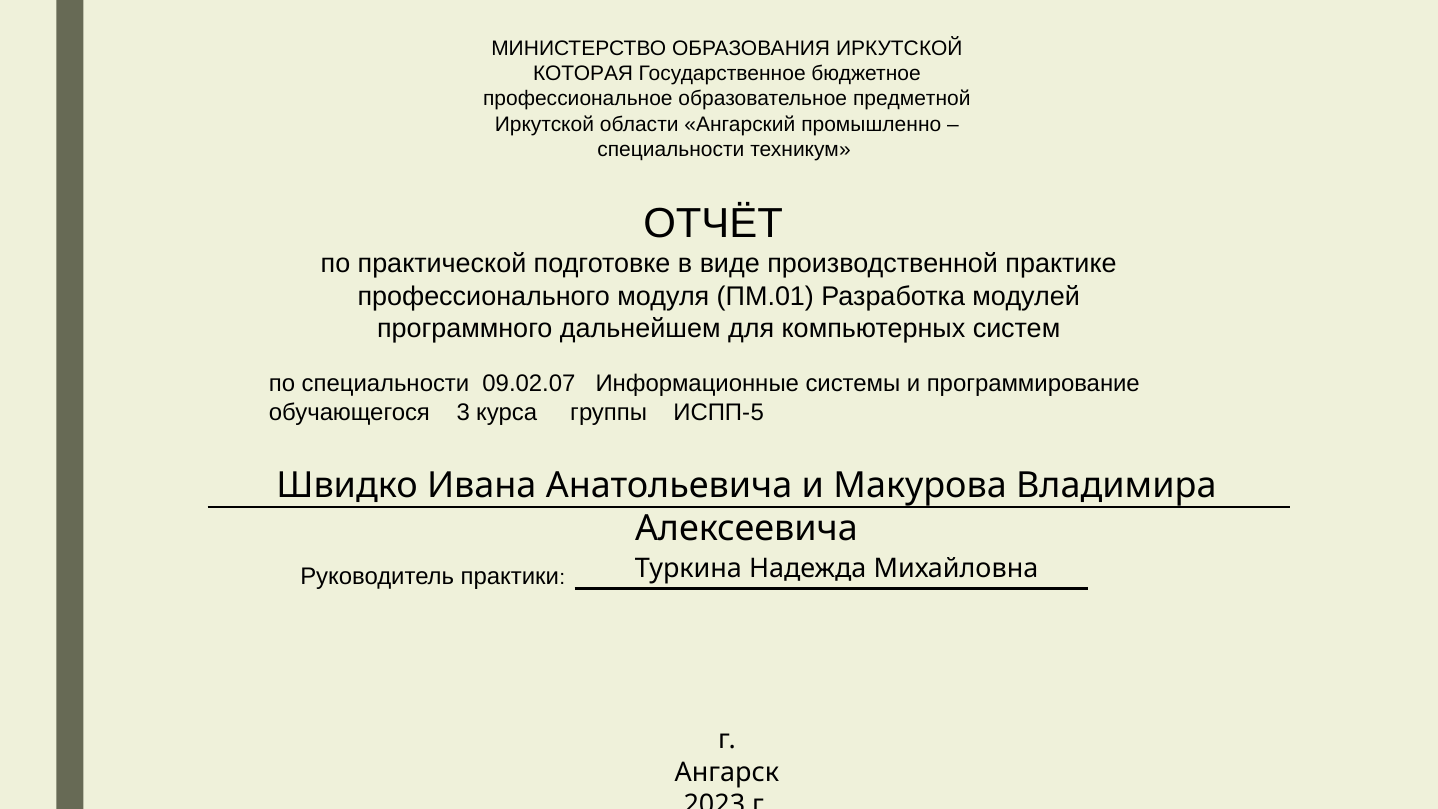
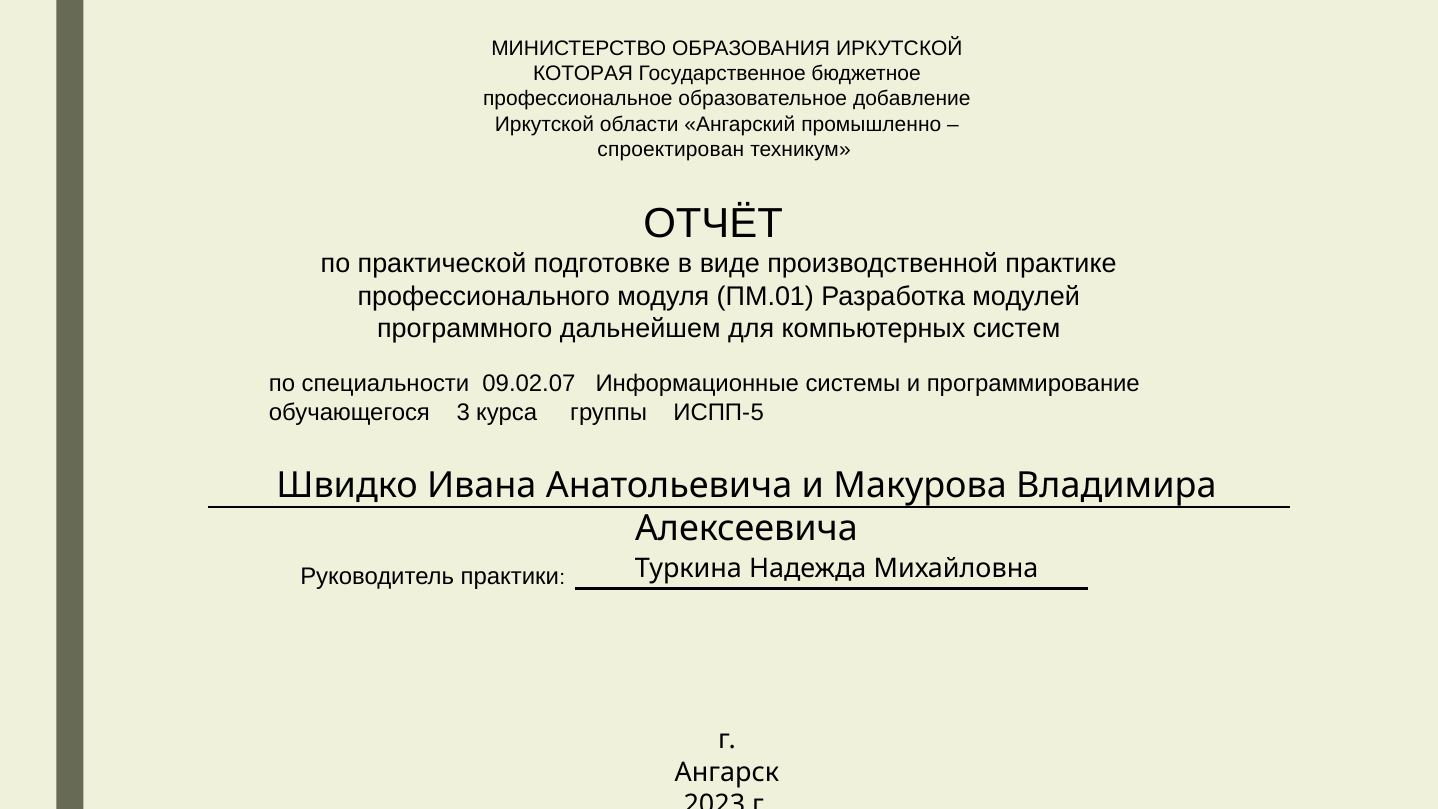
предметной: предметной -> добавление (912, 99)
специальности: специальности -> спроектирован (671, 149)
